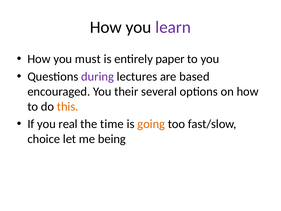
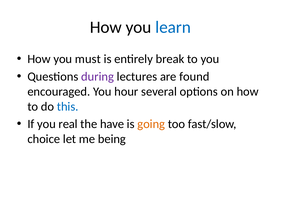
learn colour: purple -> blue (173, 27)
paper: paper -> break (170, 59)
based: based -> found (194, 76)
their: their -> hour (126, 91)
this colour: orange -> blue (68, 106)
time: time -> have (112, 124)
